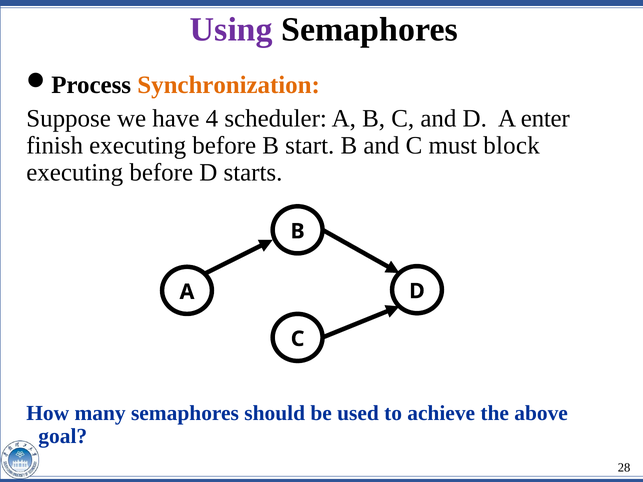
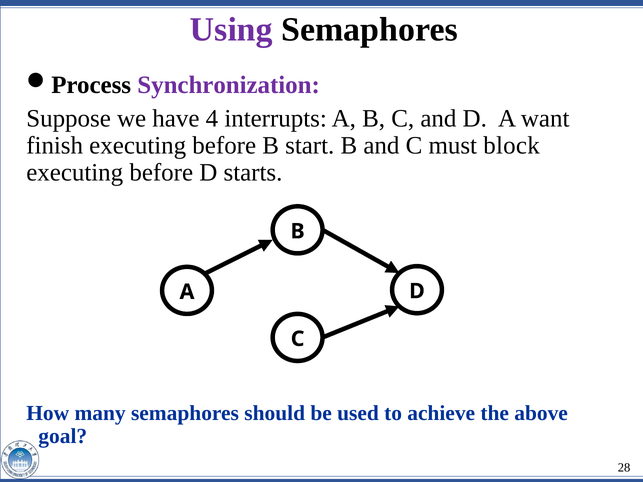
Synchronization colour: orange -> purple (229, 85)
scheduler: scheduler -> interrupts (276, 119)
enter: enter -> want (545, 119)
